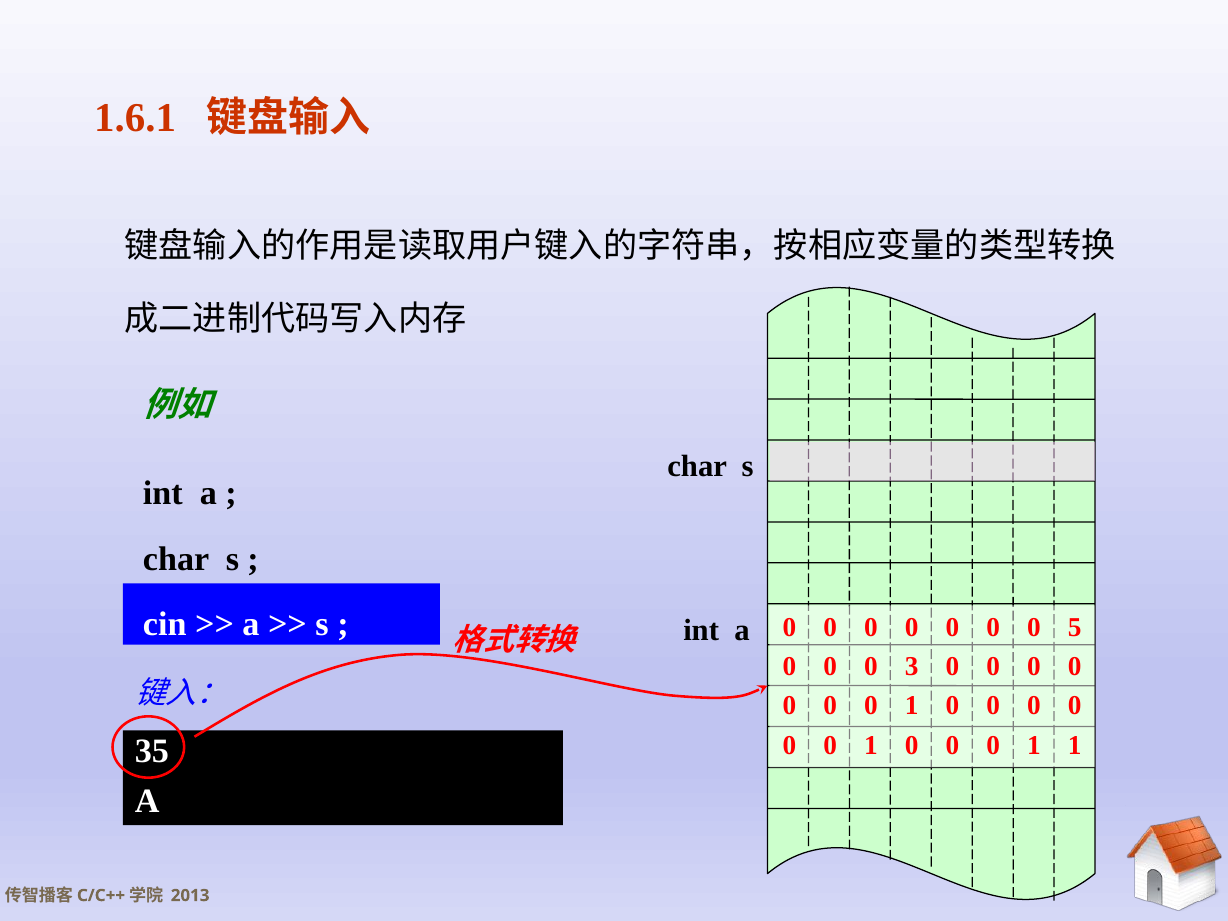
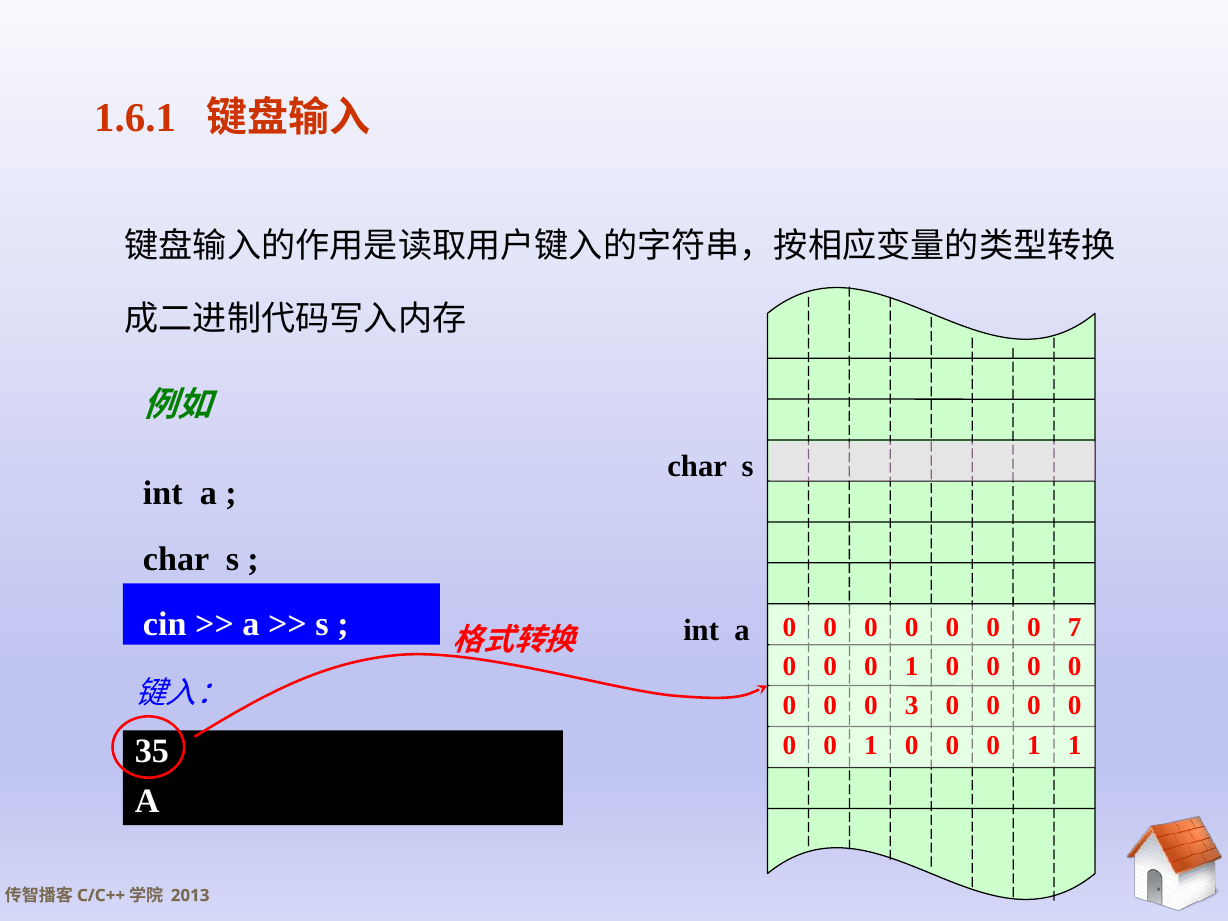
5: 5 -> 7 (1075, 627)
3: 3 -> 1 (912, 667)
1: 1 -> 3 (912, 706)
